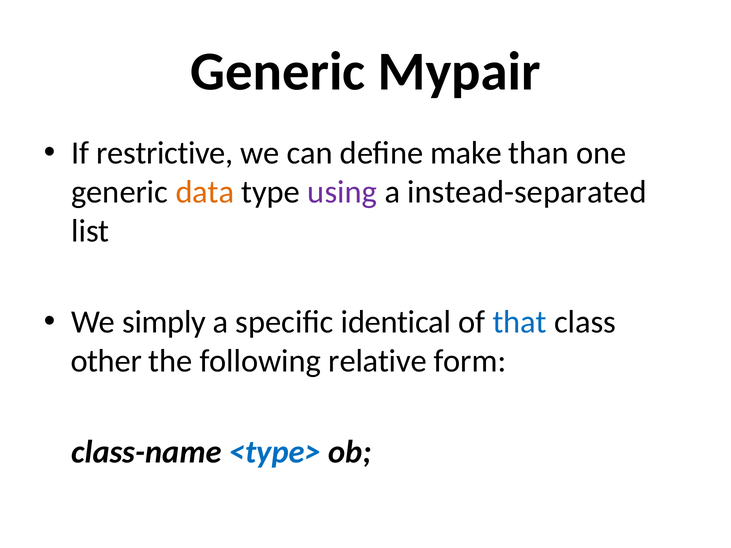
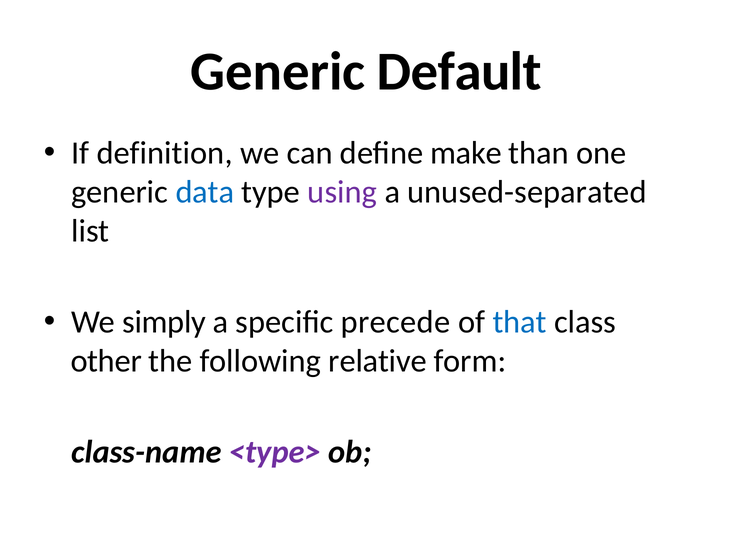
Mypair: Mypair -> Default (459, 71)
restrictive: restrictive -> definition (165, 153)
data colour: orange -> blue (205, 192)
instead-separated: instead-separated -> unused-separated (527, 192)
identical: identical -> precede (396, 322)
<type> colour: blue -> purple (275, 452)
